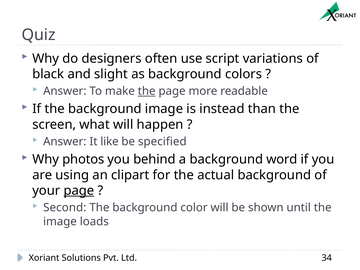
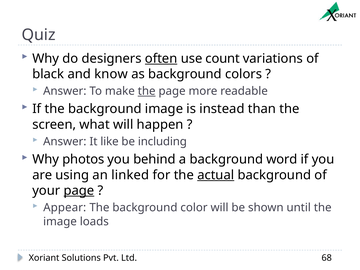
often underline: none -> present (161, 58)
script: script -> count (223, 58)
slight: slight -> know (111, 74)
specified: specified -> including (162, 142)
clipart: clipart -> linked (130, 175)
actual underline: none -> present (216, 175)
Second: Second -> Appear (65, 208)
34: 34 -> 68 (327, 258)
